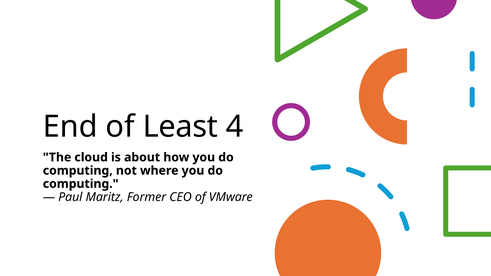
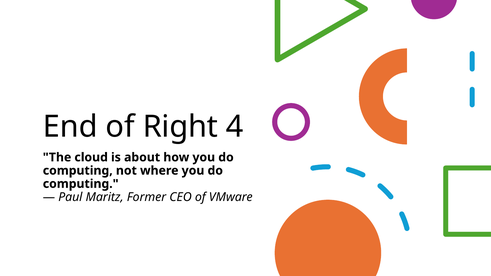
Least: Least -> Right (180, 127)
